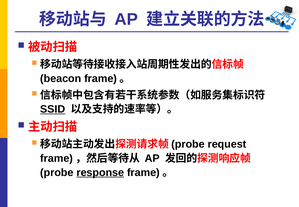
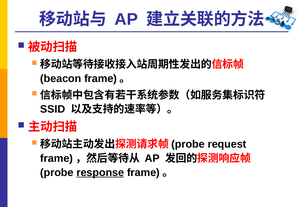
SSID underline: present -> none (53, 109)
